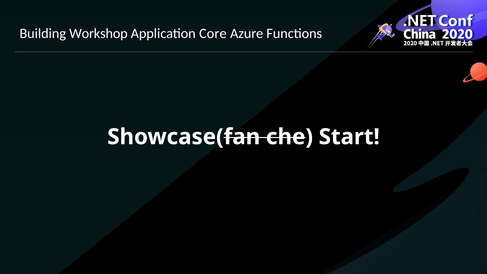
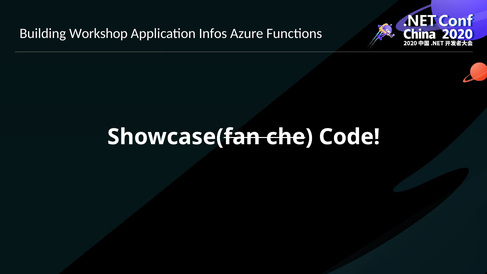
Core: Core -> Infos (213, 34)
Start: Start -> Code (349, 137)
